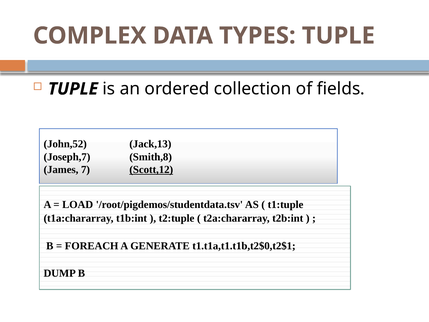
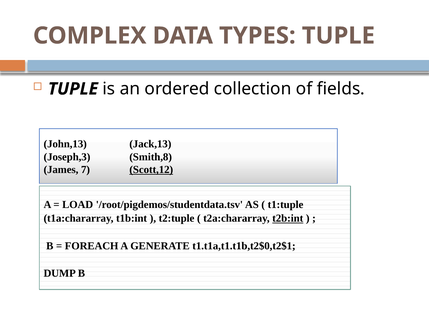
John,52: John,52 -> John,13 (65, 144)
Joseph,7: Joseph,7 -> Joseph,3 (67, 157)
t2b:int underline: none -> present (288, 218)
